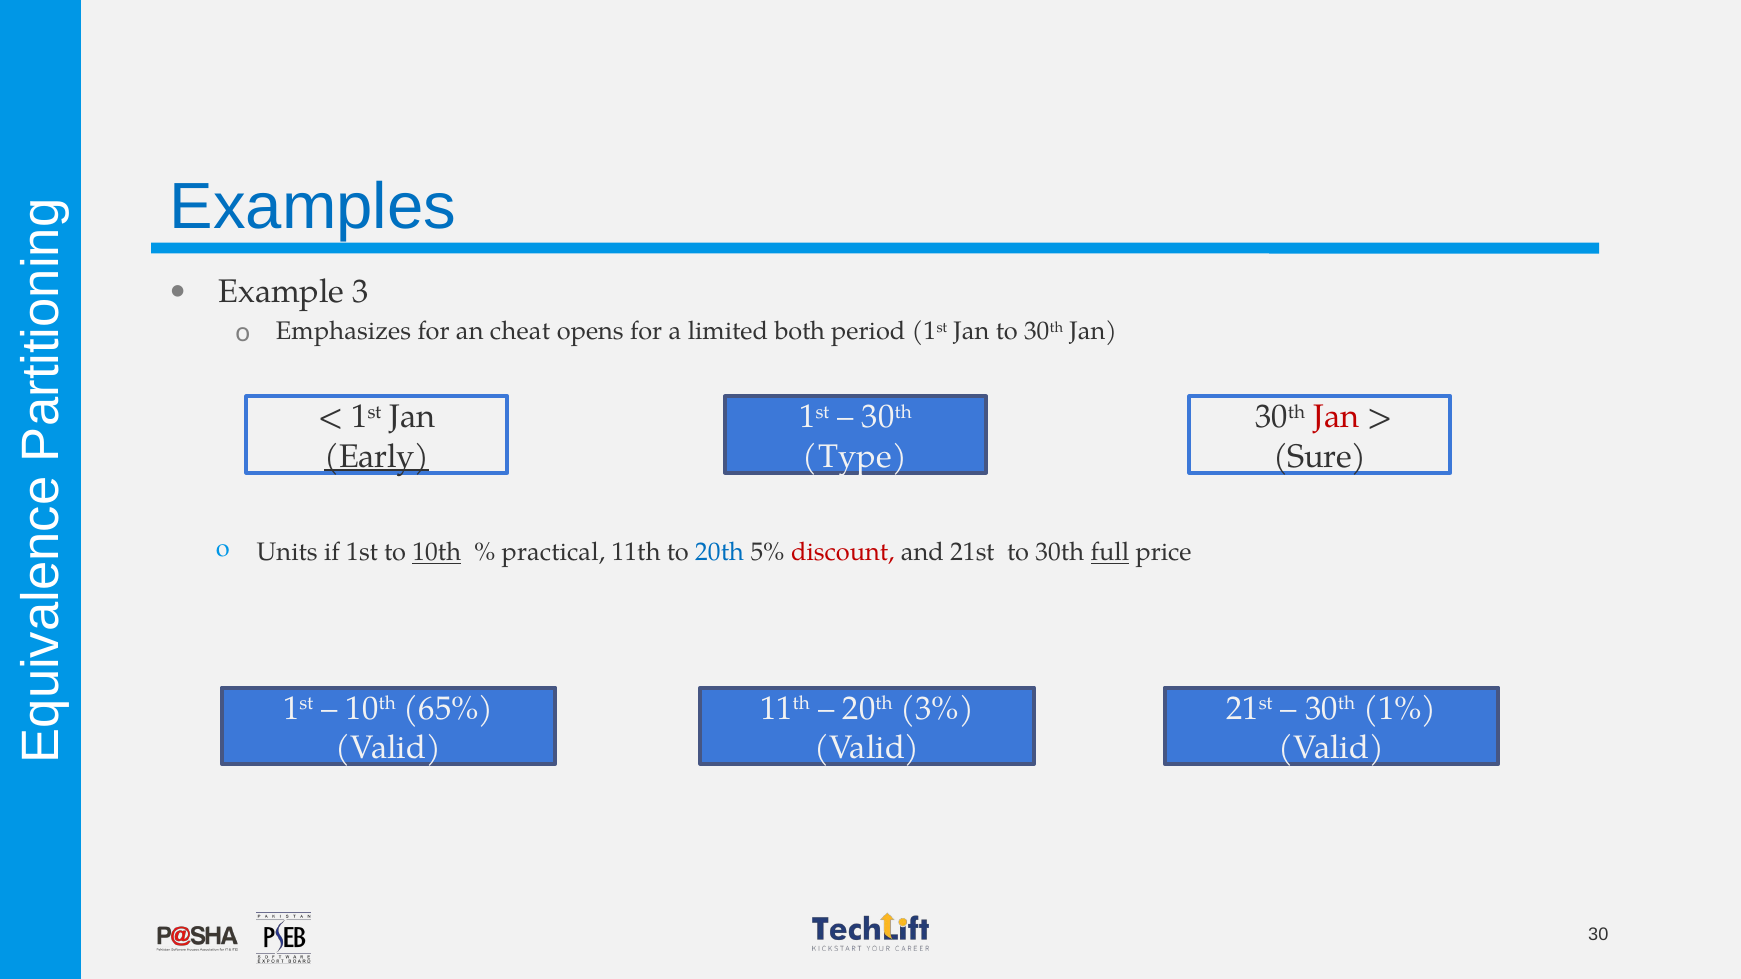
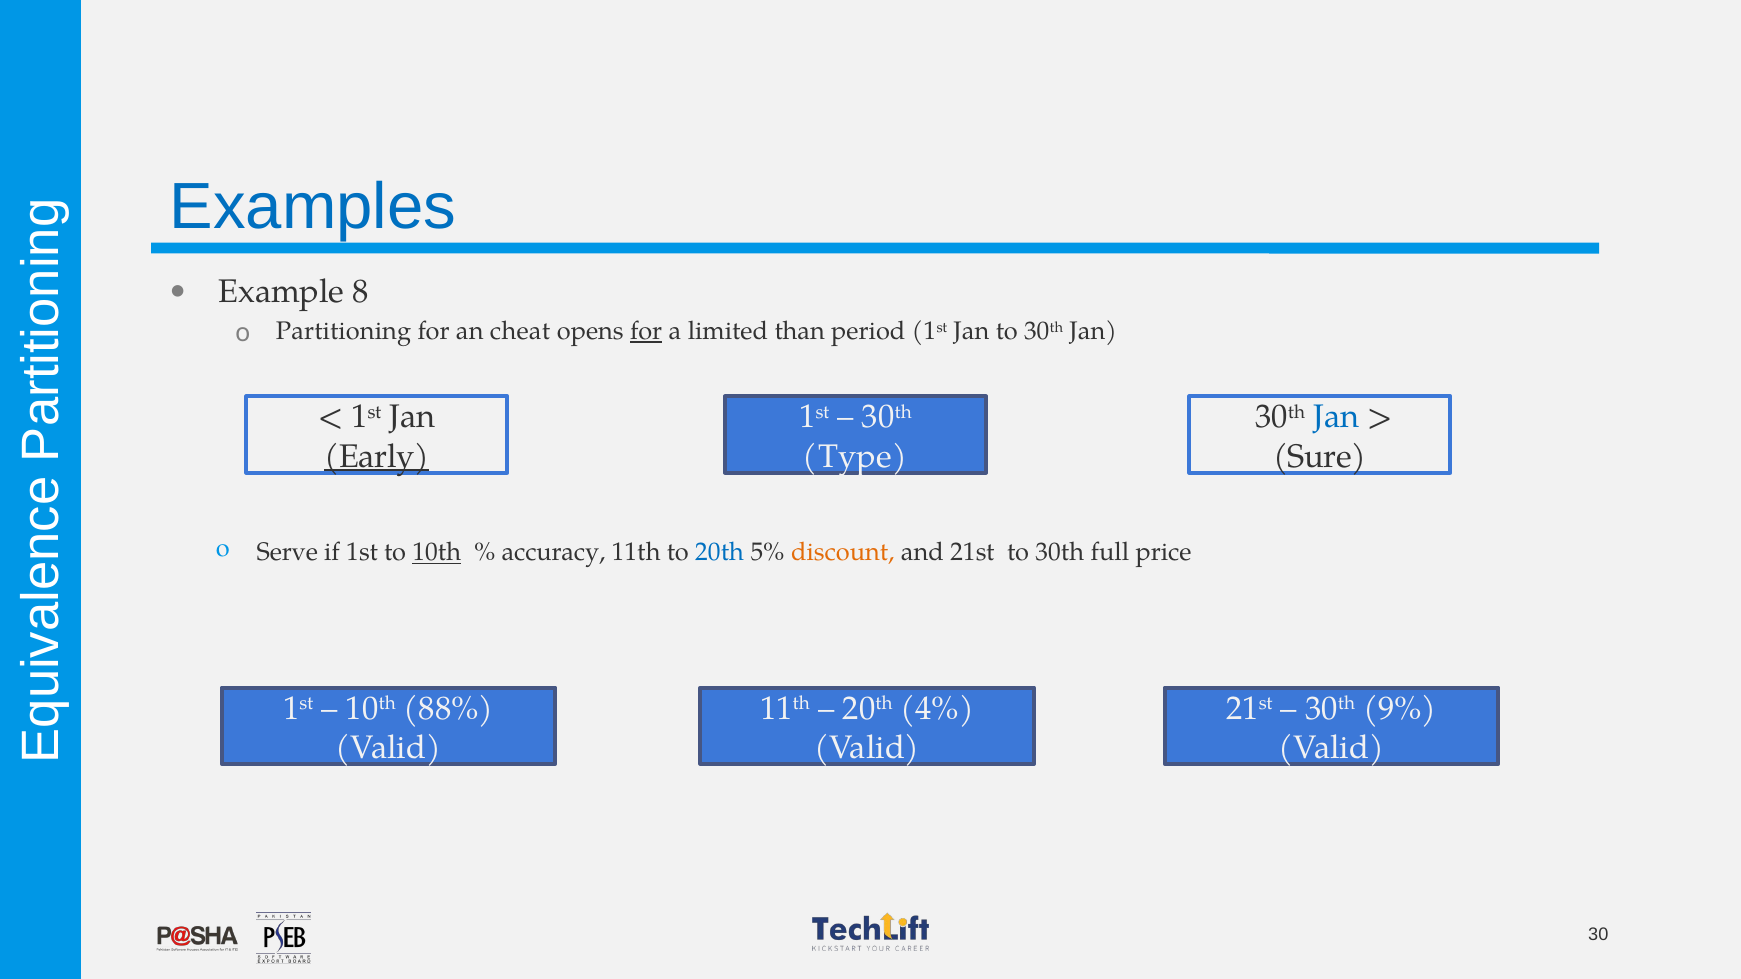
3: 3 -> 8 (361, 292)
Emphasizes: Emphasizes -> Partitioning (344, 331)
for underline: none -> present (646, 331)
both: both -> than (800, 331)
Jan colour: red -> blue (1336, 417)
Units: Units -> Serve (287, 553)
practical: practical -> accuracy (554, 553)
discount colour: red -> orange (843, 553)
full underline: present -> none (1110, 553)
65%: 65% -> 88% (449, 709)
3%: 3% -> 4% (938, 709)
1%: 1% -> 9% (1400, 709)
